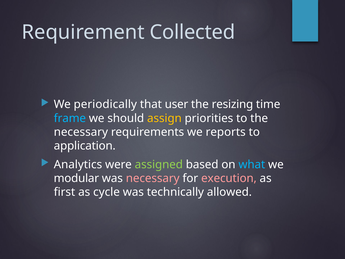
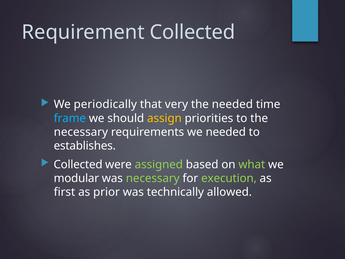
user: user -> very (176, 104)
the resizing: resizing -> needed (232, 104)
we reports: reports -> needed (226, 132)
application: application -> establishes (85, 146)
Analytics: Analytics -> Collected (78, 164)
what colour: light blue -> light green (252, 164)
necessary colour: pink -> light green (153, 178)
execution colour: pink -> light green (229, 178)
cycle: cycle -> prior (107, 192)
